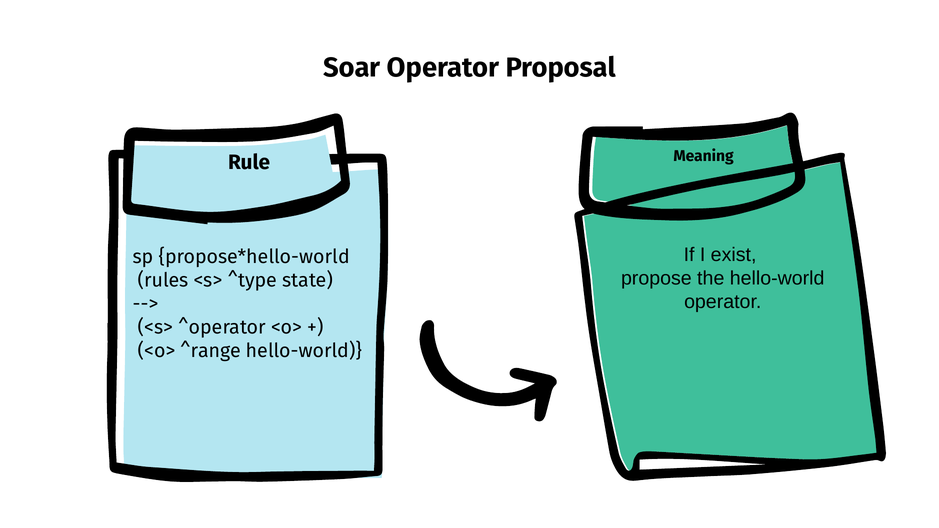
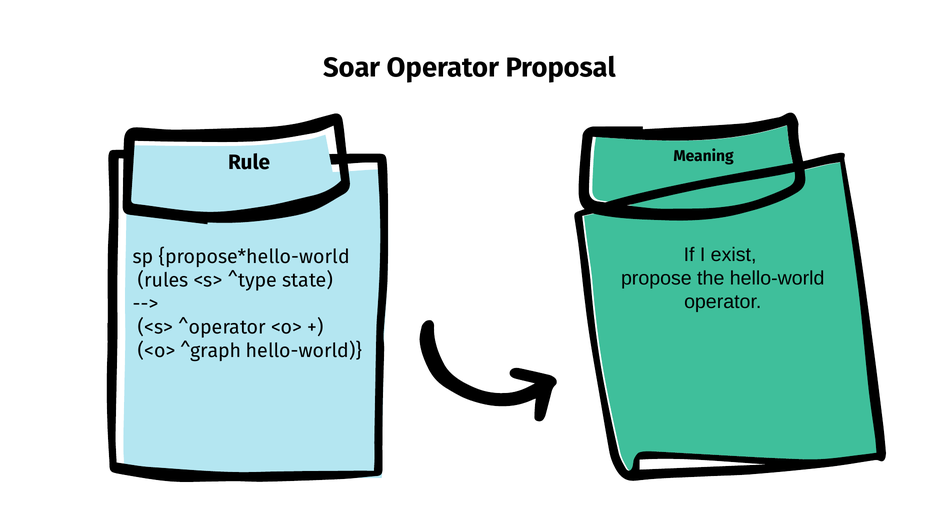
^range: ^range -> ^graph (211, 351)
